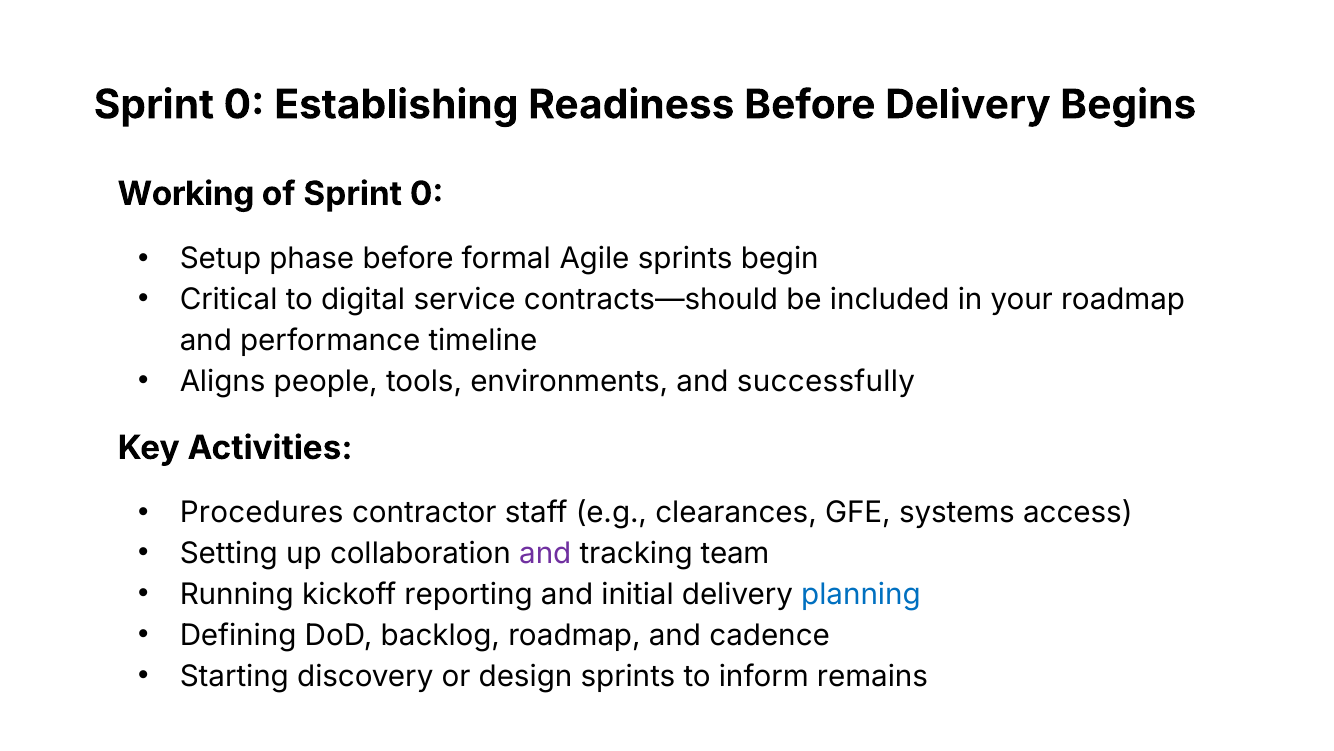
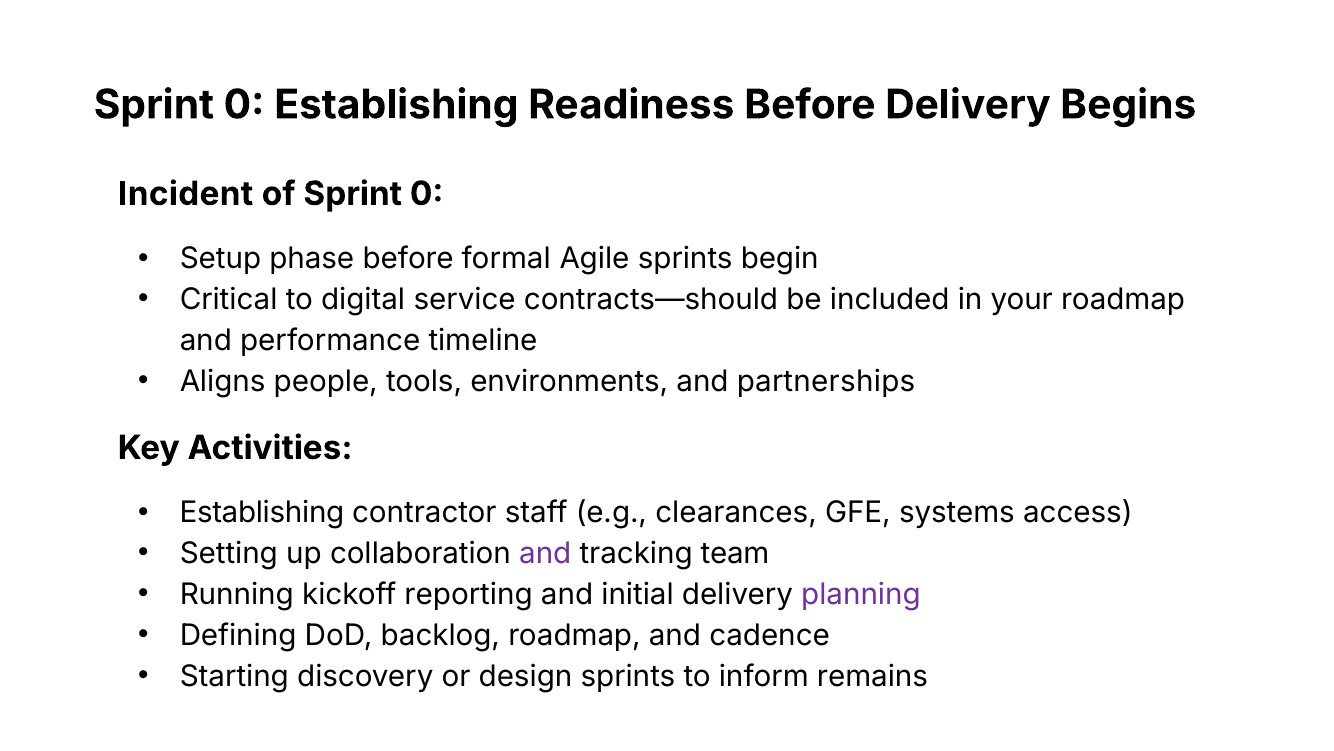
Working: Working -> Incident (186, 194)
successfully: successfully -> partnerships (826, 381)
Procedures: Procedures -> Establishing (262, 513)
planning colour: blue -> purple (861, 594)
